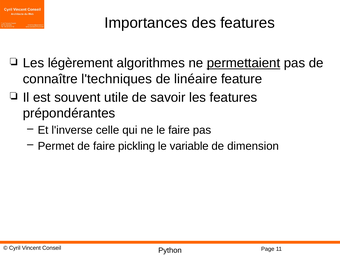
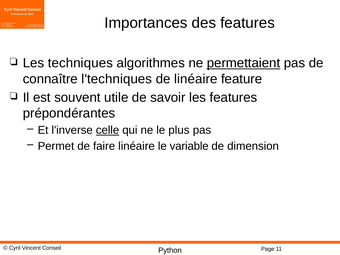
légèrement: légèrement -> techniques (80, 63)
celle underline: none -> present (108, 130)
le faire: faire -> plus (179, 130)
faire pickling: pickling -> linéaire (137, 146)
